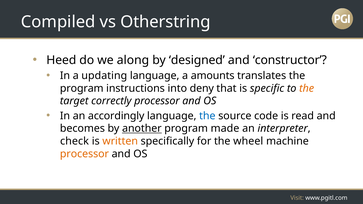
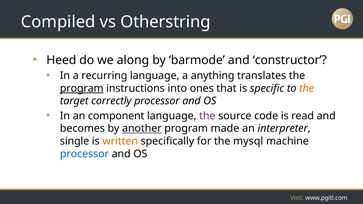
designed: designed -> barmode (197, 60)
updating: updating -> recurring (104, 76)
amounts: amounts -> anything (213, 76)
program underline: none -> present (82, 88)
deny: deny -> ones (202, 88)
accordingly: accordingly -> component (116, 116)
the colour: blue -> purple (207, 116)
check: check -> single (75, 141)
wheel: wheel -> mysql (248, 141)
processor colour: orange -> blue (84, 154)
